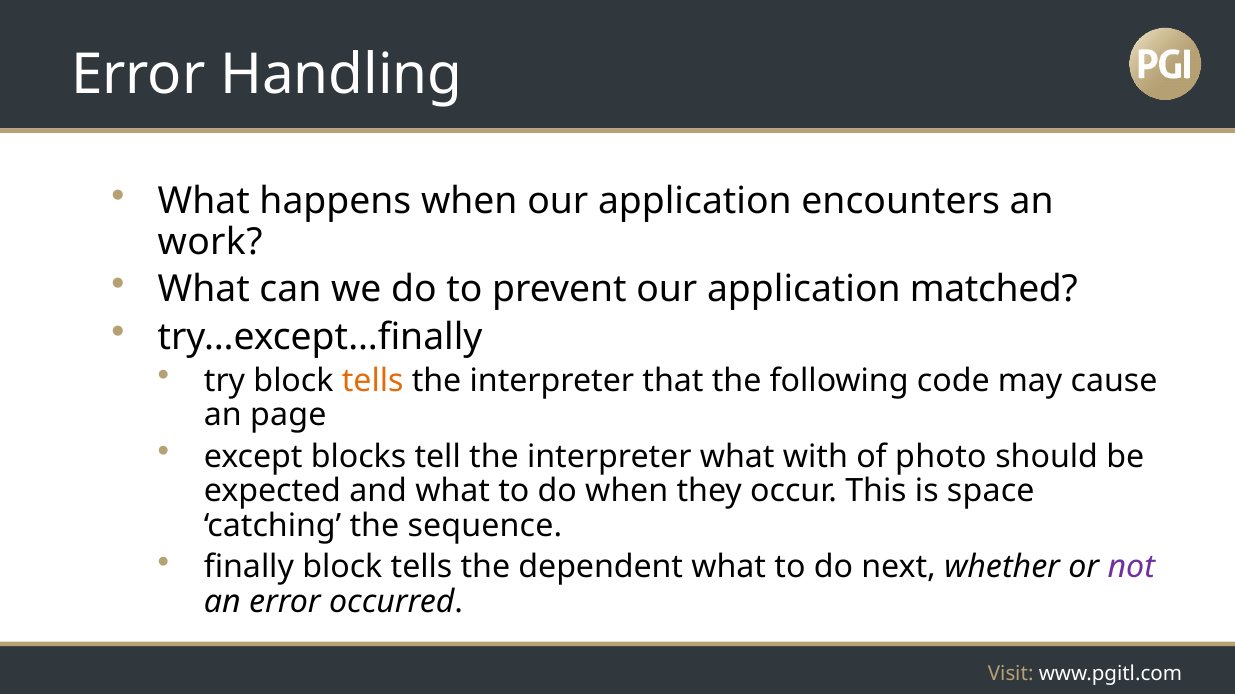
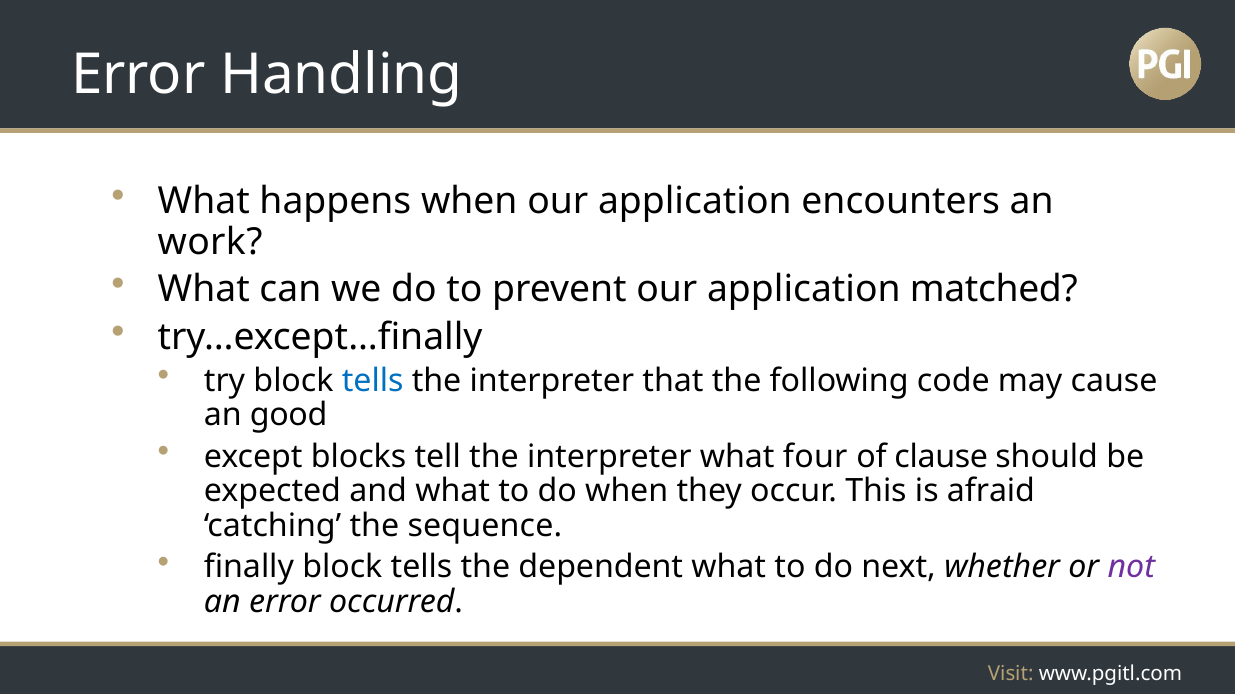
tells colour: orange -> blue (373, 381)
page: page -> good (289, 416)
with: with -> four (815, 457)
photo: photo -> clause (941, 457)
space: space -> afraid (991, 492)
